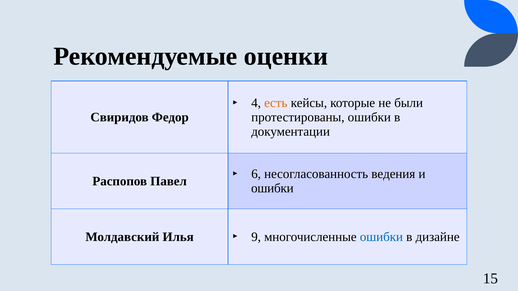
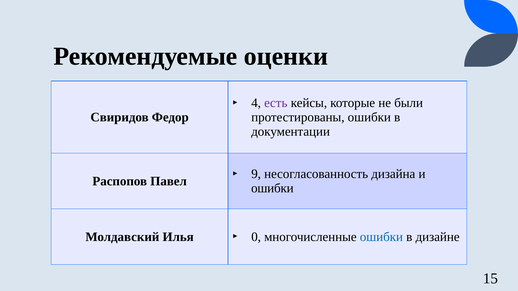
есть colour: orange -> purple (276, 103)
6: 6 -> 9 (256, 174)
ведения: ведения -> дизайна (393, 174)
9: 9 -> 0 (256, 237)
